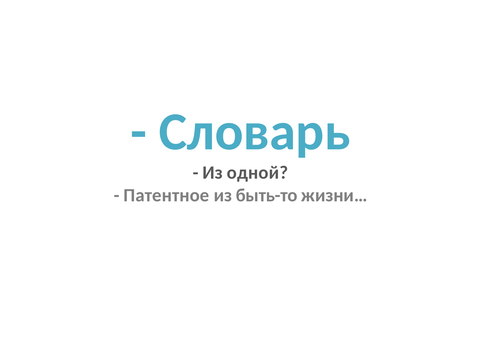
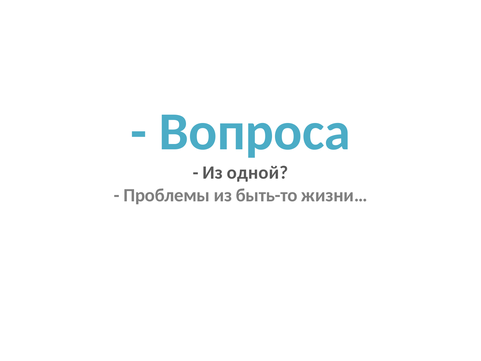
Словарь: Словарь -> Вопроса (255, 132)
Патентное: Патентное -> Проблемы (167, 195)
